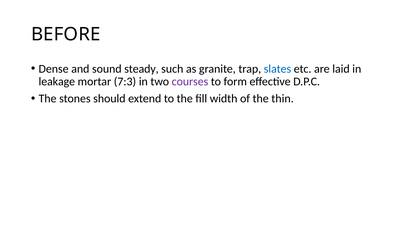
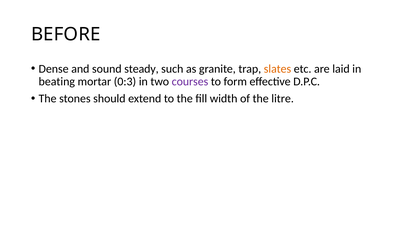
slates colour: blue -> orange (277, 69)
leakage: leakage -> beating (57, 82)
7:3: 7:3 -> 0:3 (125, 82)
thin: thin -> litre (283, 99)
